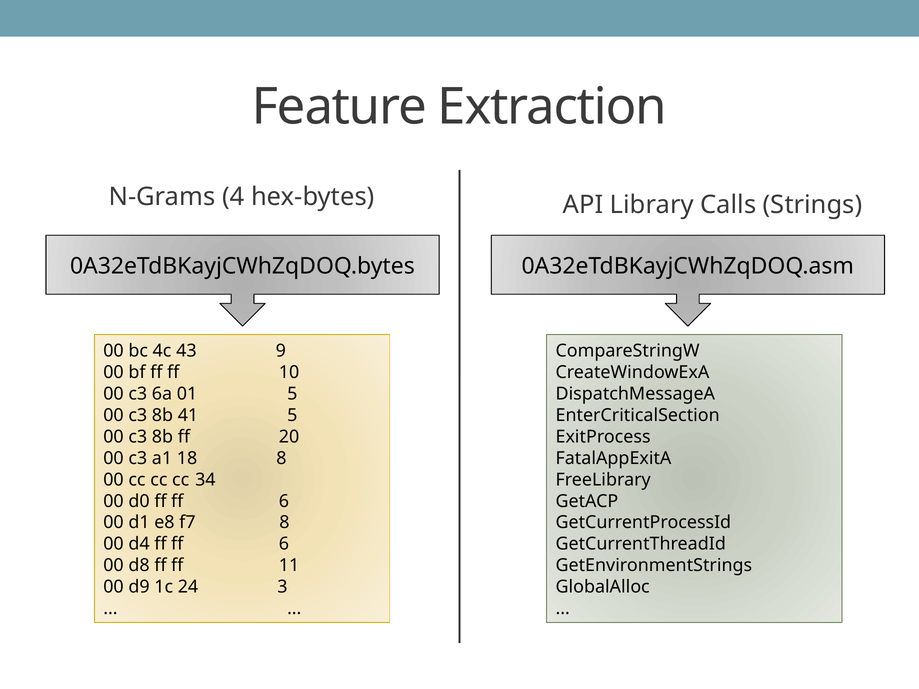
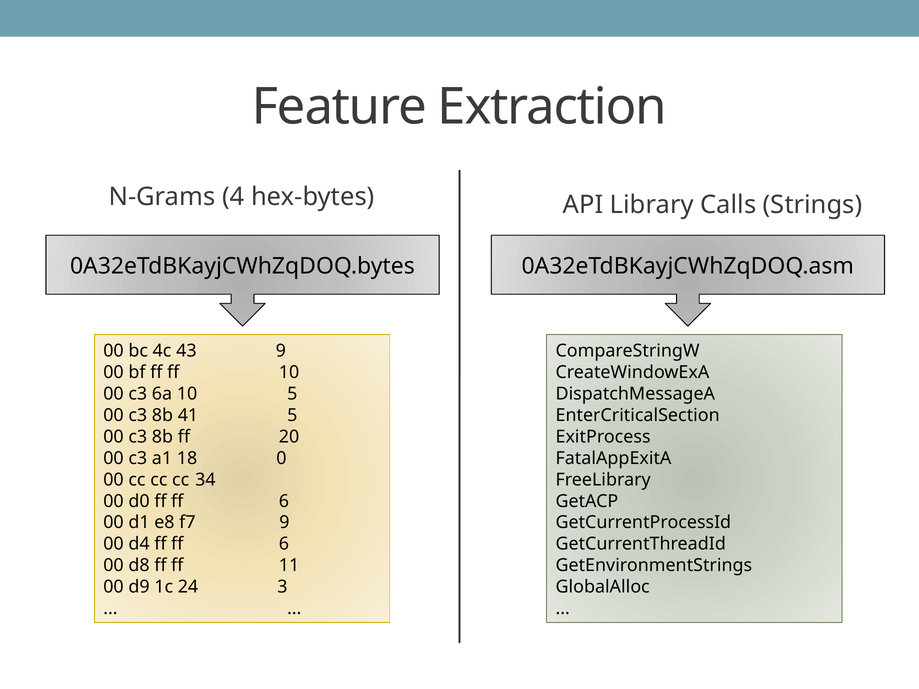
6a 01: 01 -> 10 (187, 394)
18 8: 8 -> 0 (281, 458)
f7 8: 8 -> 9 (284, 523)
